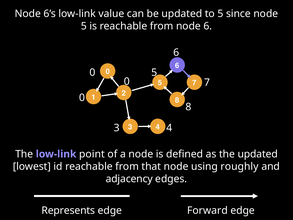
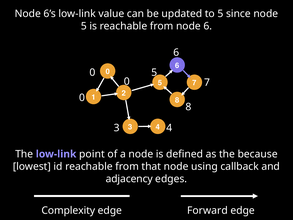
the updated: updated -> because (258, 154)
roughly: roughly -> callback (240, 166)
Represents: Represents -> Complexity (68, 210)
